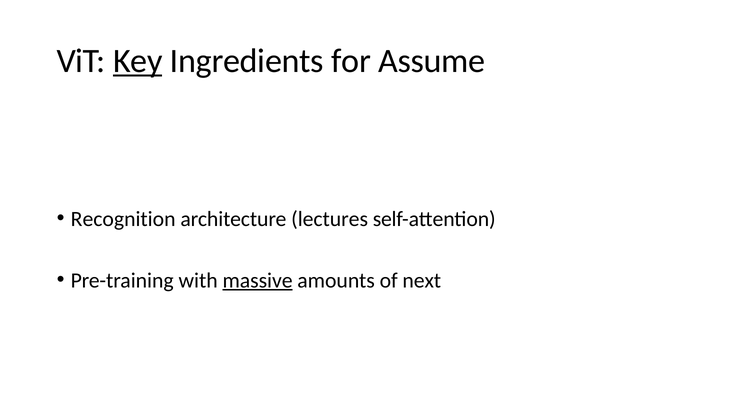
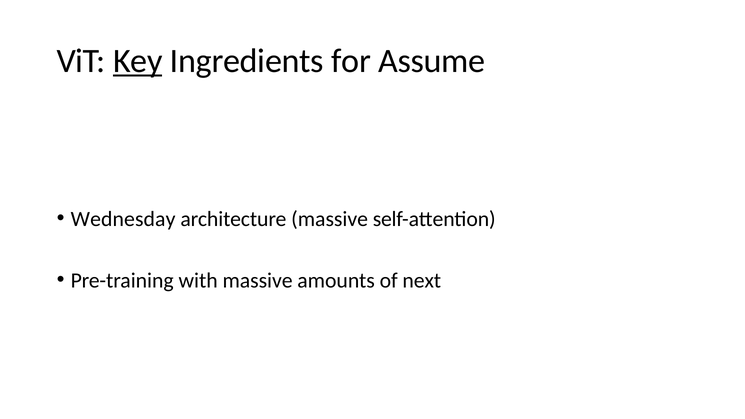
Recognition: Recognition -> Wednesday (123, 219)
architecture lectures: lectures -> massive (330, 219)
massive underline: present -> none (258, 281)
